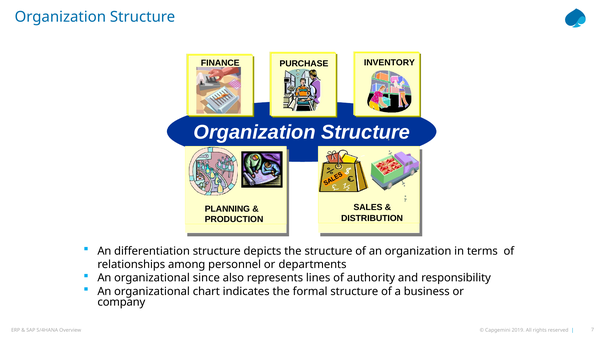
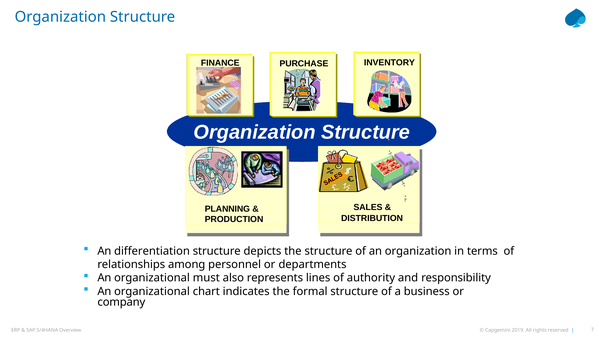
since: since -> must (206, 278)
